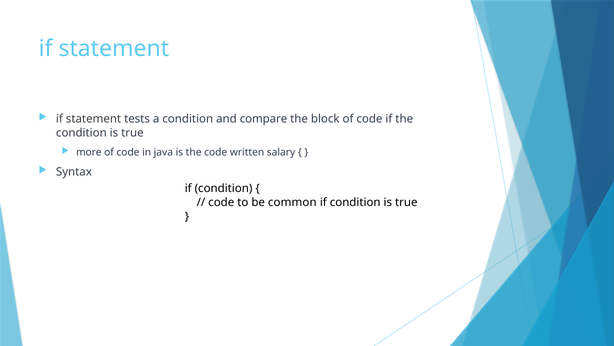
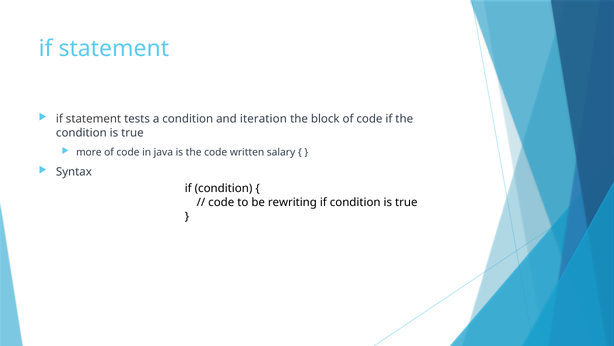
compare: compare -> iteration (263, 119)
common: common -> rewriting (292, 202)
